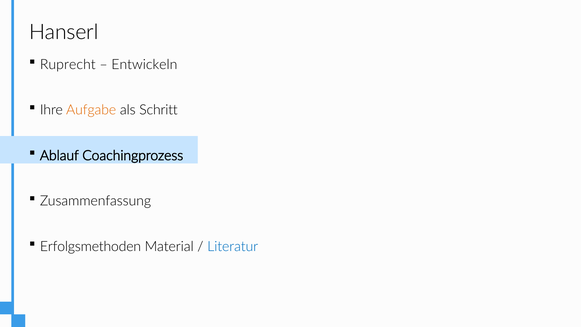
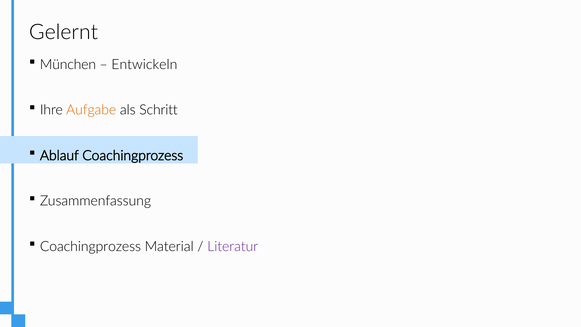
Hanserl: Hanserl -> Gelernt (64, 32)
Ruprecht: Ruprecht -> München (68, 64)
Erfolgsmethoden: Erfolgsmethoden -> Coachingprozess (90, 246)
Literatur colour: blue -> purple (233, 246)
